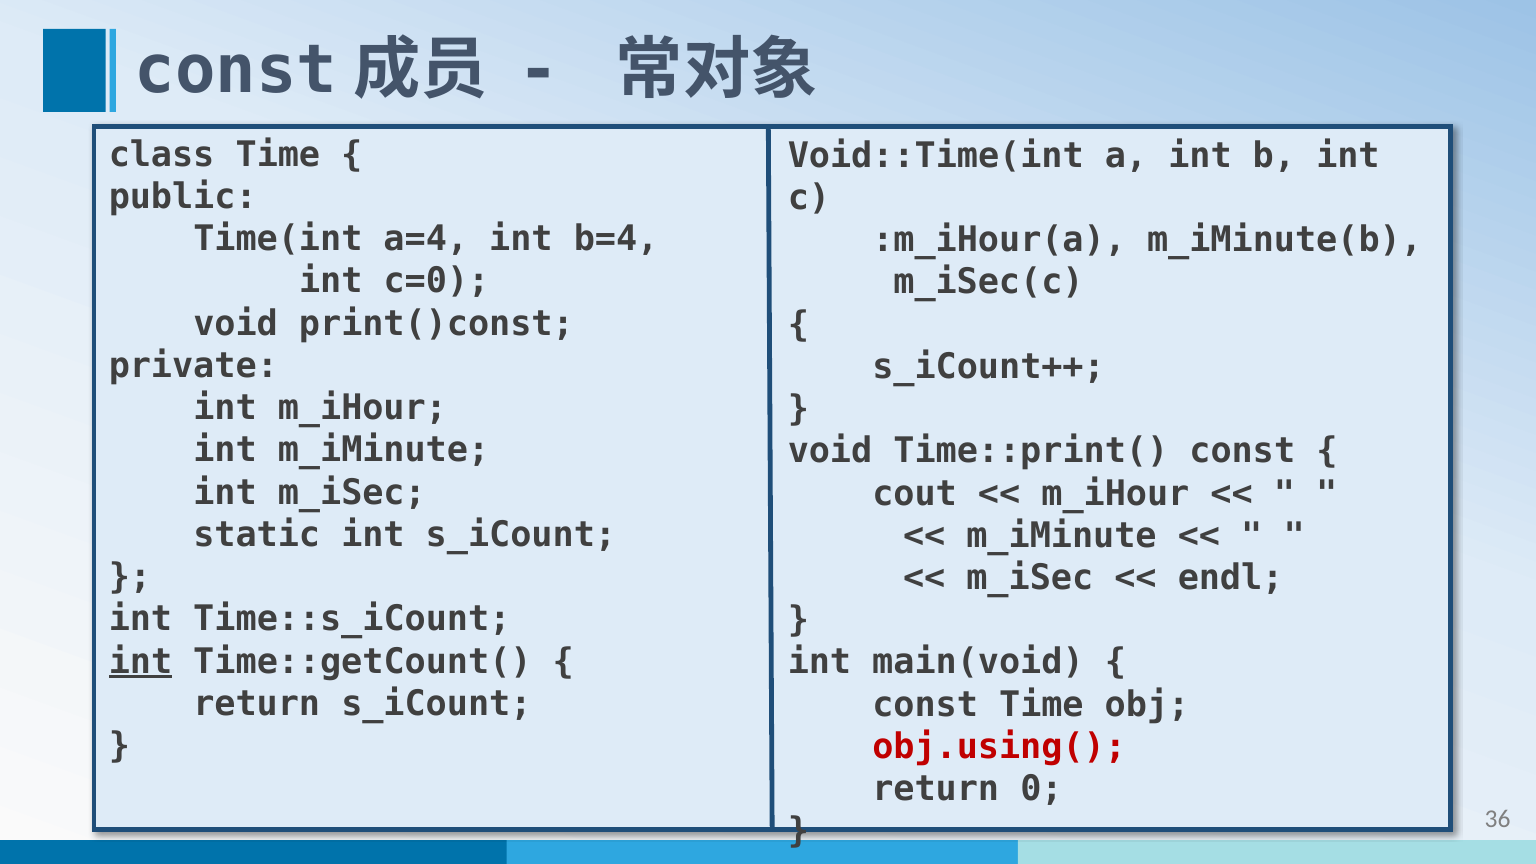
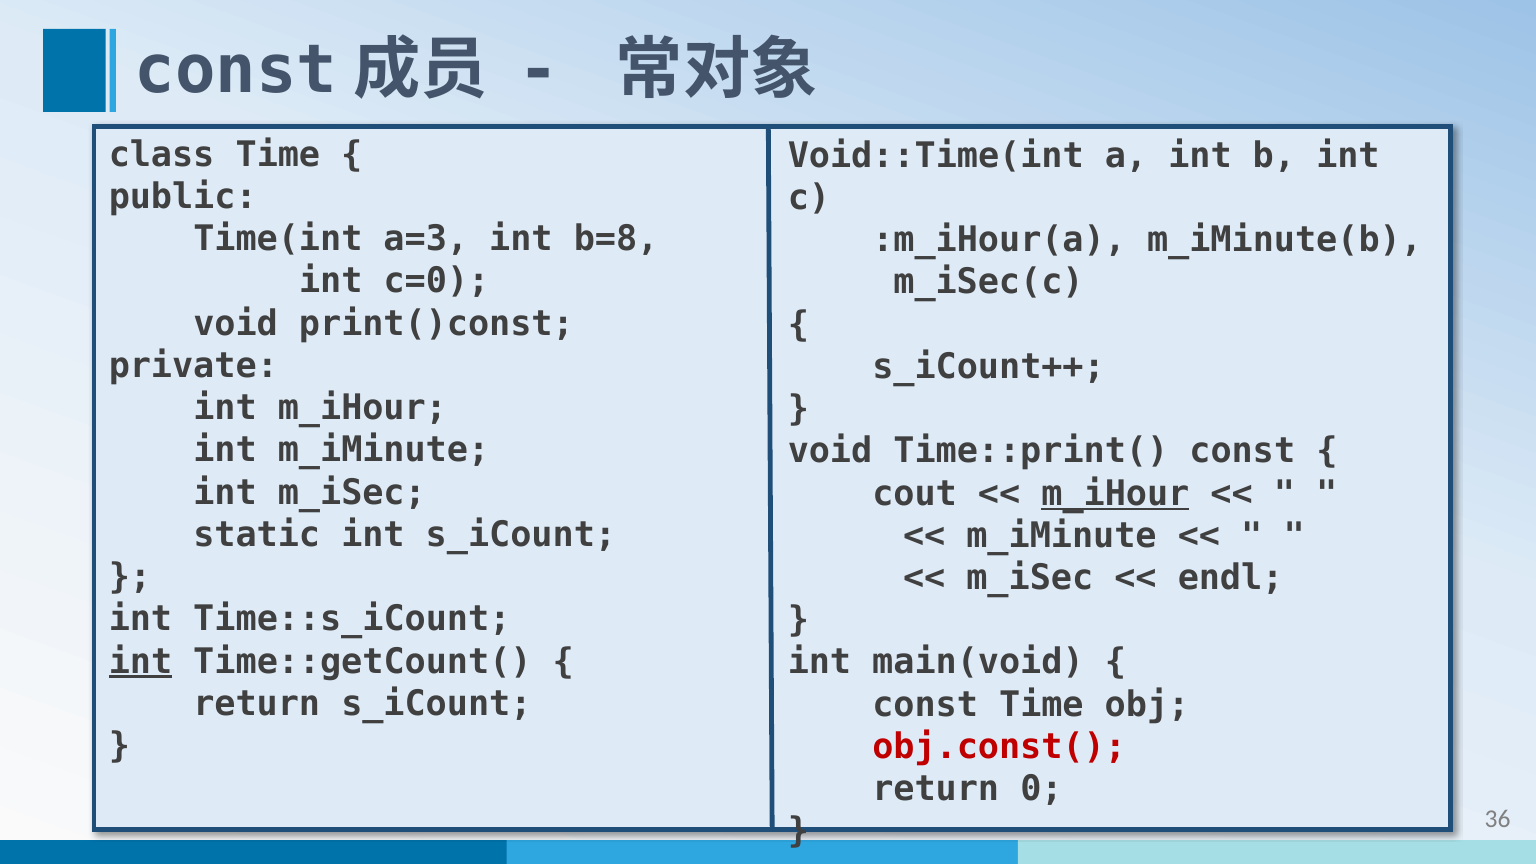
a=4: a=4 -> a=3 (426, 239)
b=4: b=4 -> b=8 (616, 239)
m_iHour underline: none -> present (1115, 494)
obj.using(: obj.using( -> obj.const( (999, 747)
